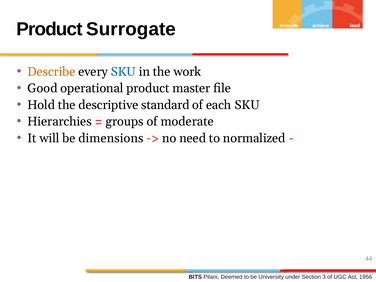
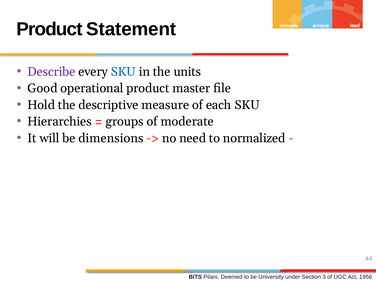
Surrogate: Surrogate -> Statement (131, 29)
Describe colour: orange -> purple (51, 72)
work: work -> units (187, 72)
standard: standard -> measure (165, 105)
